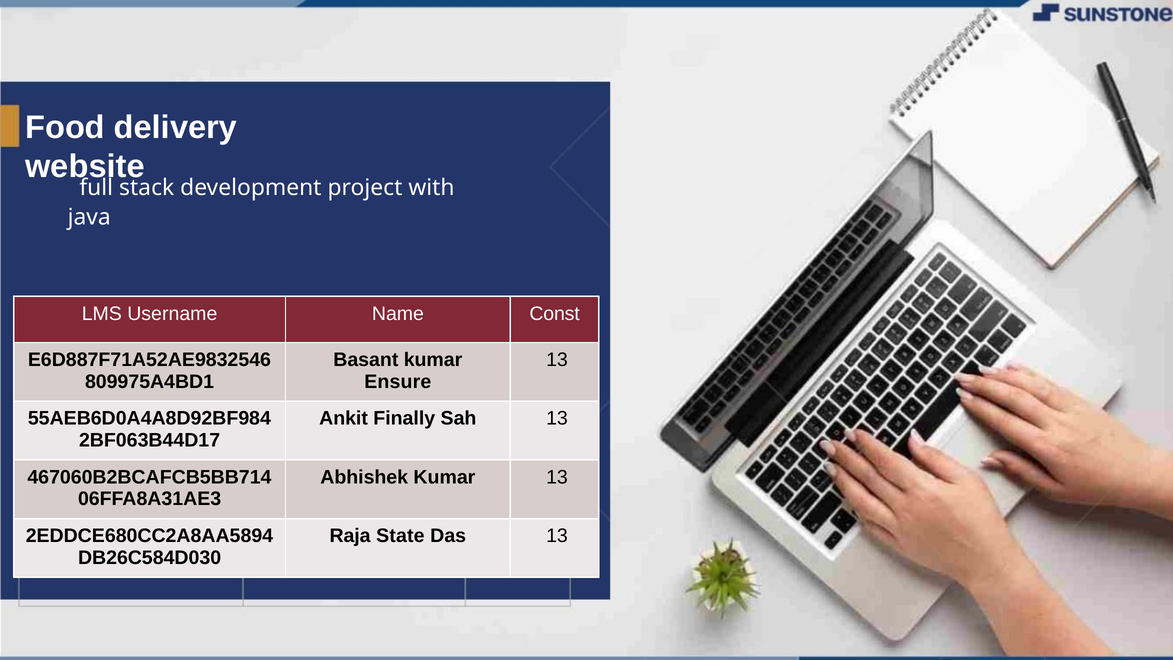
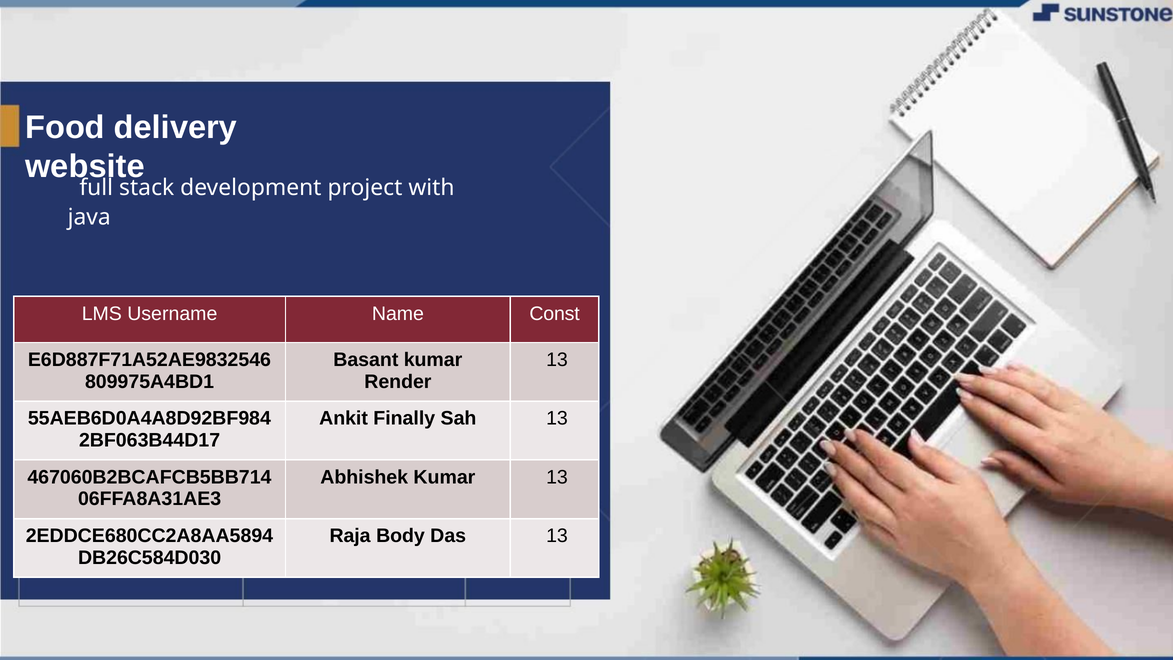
Ensure: Ensure -> Render (398, 381)
State: State -> Body (400, 536)
